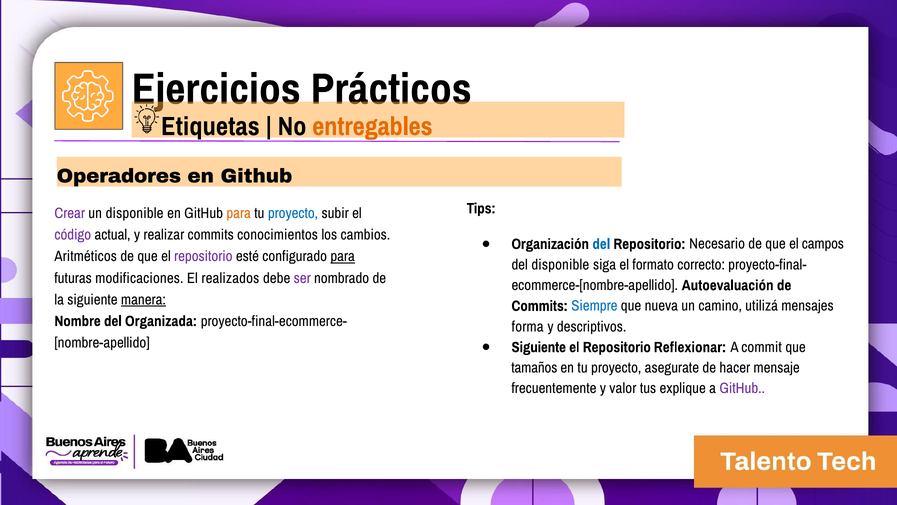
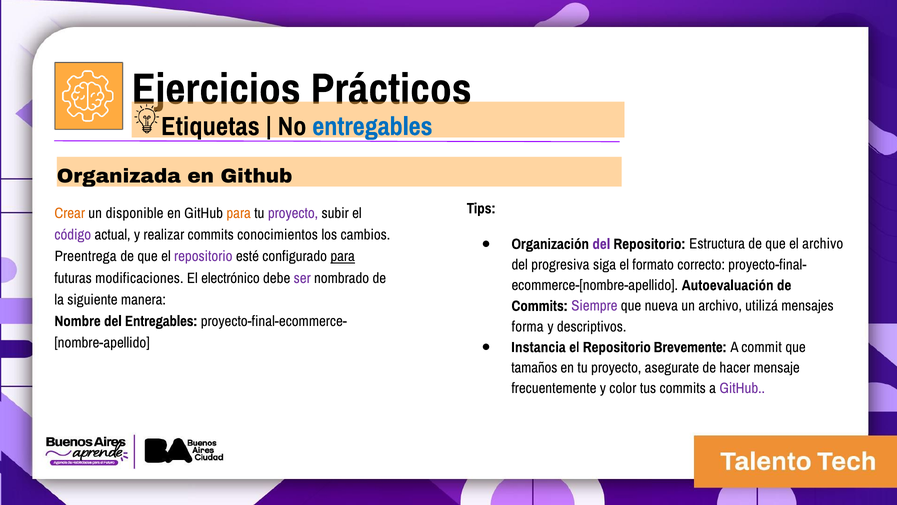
entregables colour: orange -> blue (372, 126)
Operadores: Operadores -> Organizada (119, 176)
Crear colour: purple -> orange (70, 213)
proyecto colour: blue -> purple (293, 213)
del colour: blue -> purple (601, 244)
Necesario: Necesario -> Estructura (717, 244)
el campos: campos -> archivo (823, 244)
Aritméticos: Aritméticos -> Preentrega (86, 256)
del disponible: disponible -> progresiva (560, 264)
realizados: realizados -> electrónico (230, 278)
manera underline: present -> none (143, 299)
Siempre colour: blue -> purple (594, 306)
un camino: camino -> archivo (720, 306)
del Organizada: Organizada -> Entregables (161, 321)
Siguiente: Siguiente -> Instancia (539, 347)
Reflexionar: Reflexionar -> Brevemente (690, 347)
valor: valor -> color (623, 388)
tus explique: explique -> commits (683, 388)
